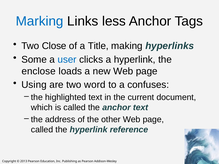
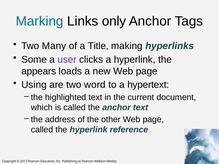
less: less -> only (114, 21)
Close: Close -> Many (54, 46)
user colour: blue -> purple (67, 60)
enclose: enclose -> appears (39, 71)
confuses: confuses -> hypertext (148, 85)
